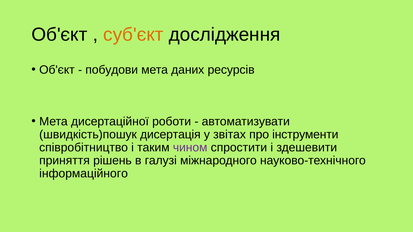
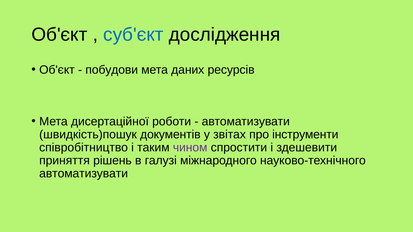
суб'єкт colour: orange -> blue (133, 35)
дисертація: дисертація -> документів (170, 135)
інформаційного: інформаційного -> автоматизувати (84, 174)
